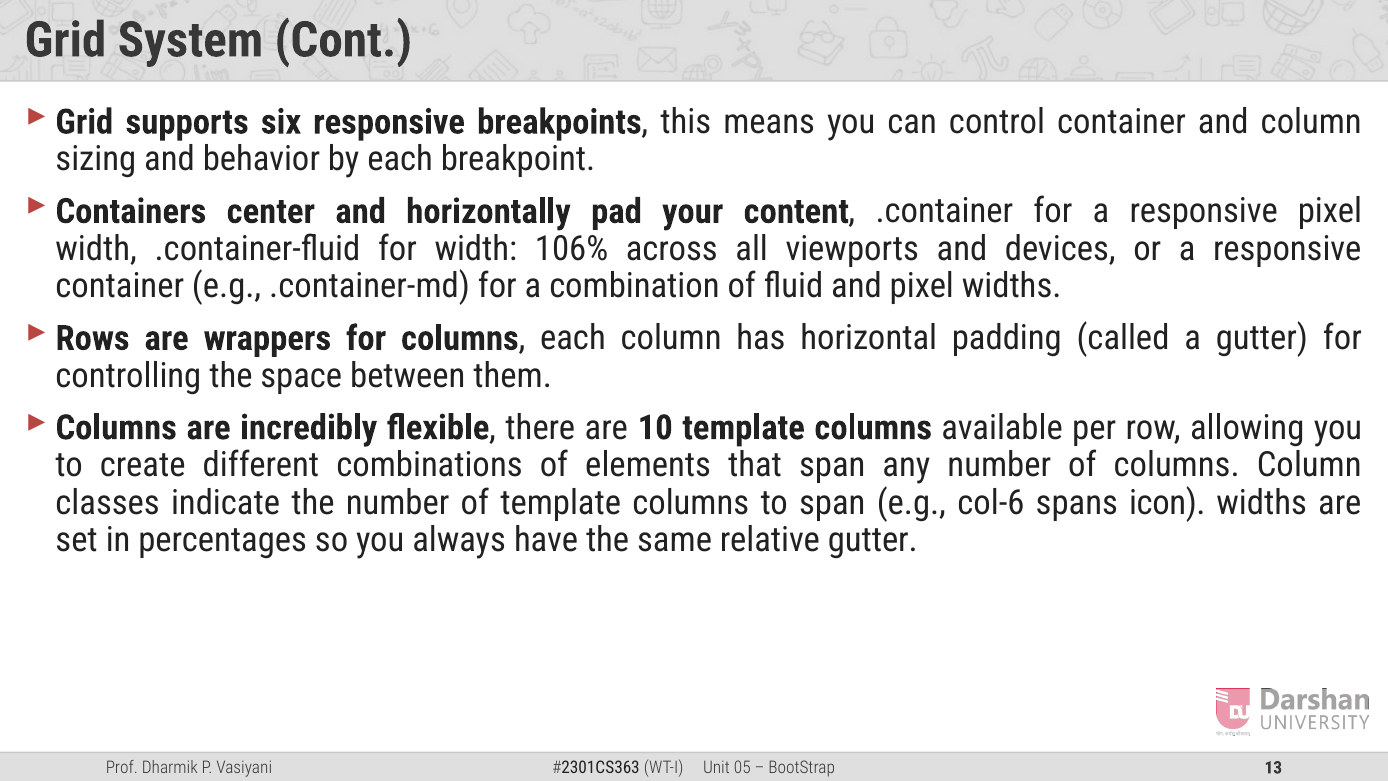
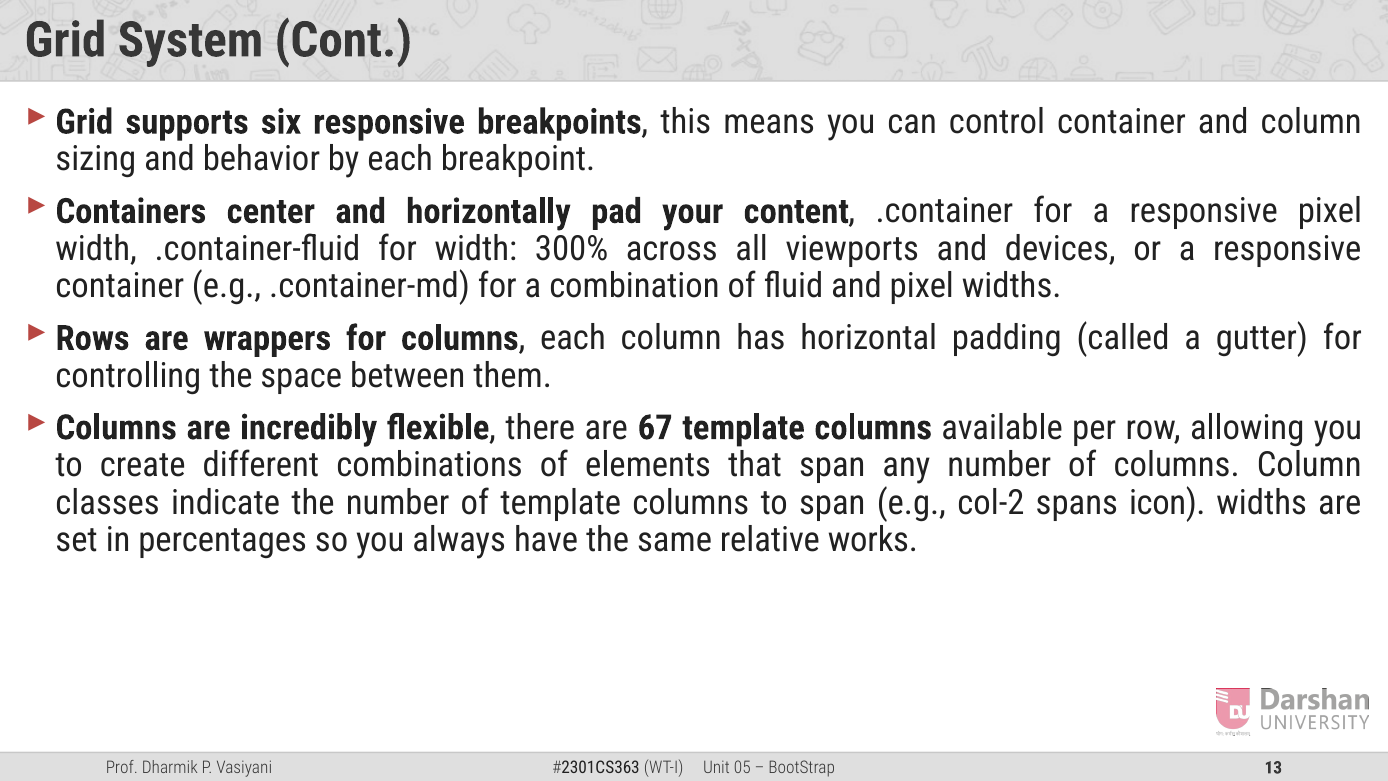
106%: 106% -> 300% (572, 249)
10: 10 -> 67 (655, 428)
col-6: col-6 -> col-2 (991, 503)
relative gutter: gutter -> works (873, 540)
